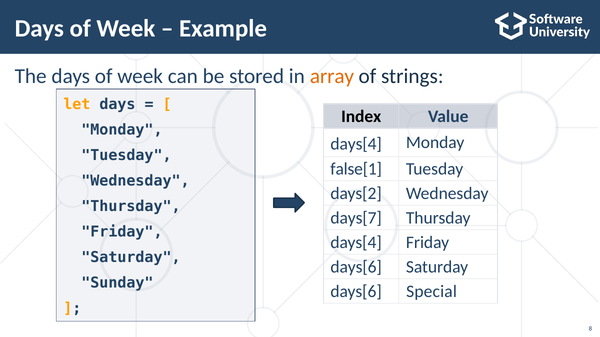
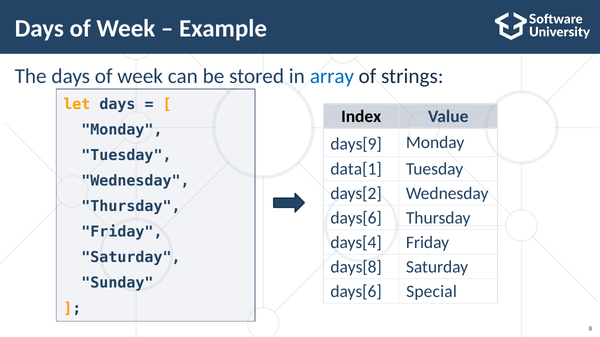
array colour: orange -> blue (332, 76)
days[4: days[4 -> days[9 (356, 144)
false[1: false[1 -> data[1 (356, 169)
days[7: days[7 -> days[6 (356, 218)
days[6: days[6 -> days[8 (356, 267)
